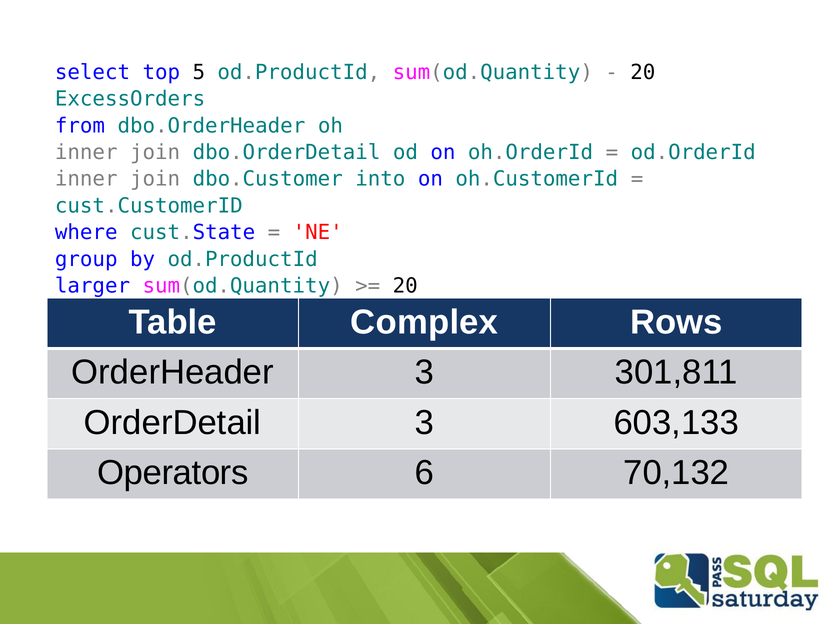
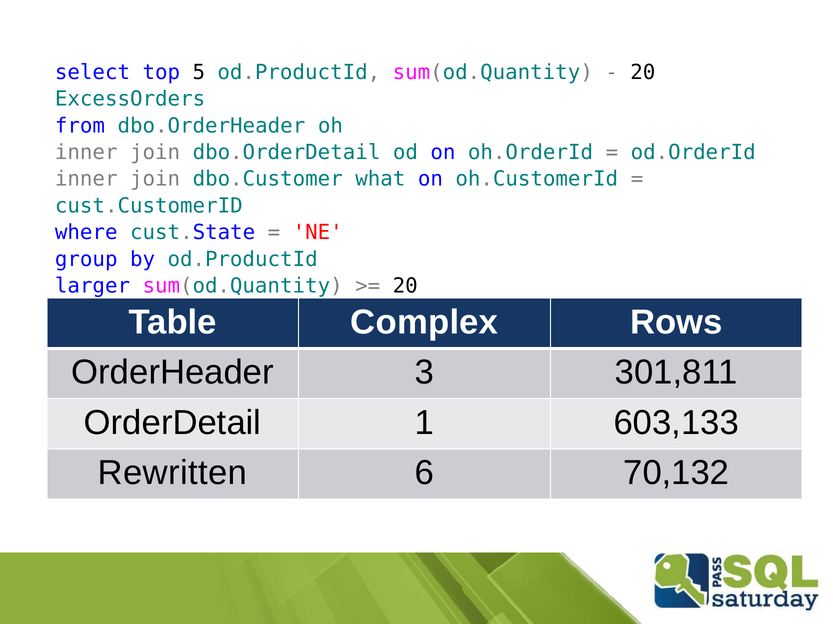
into: into -> what (380, 179)
OrderDetail 3: 3 -> 1 (424, 423)
Operators: Operators -> Rewritten (172, 474)
